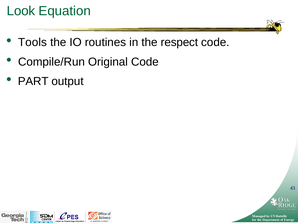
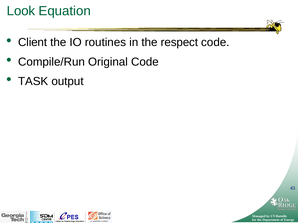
Tools: Tools -> Client (33, 42)
PART: PART -> TASK (33, 81)
